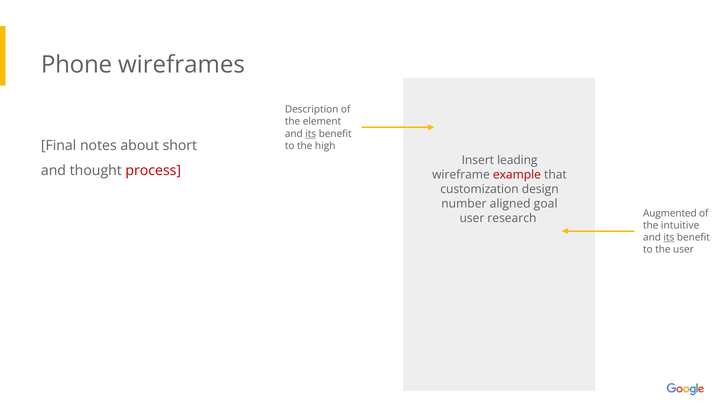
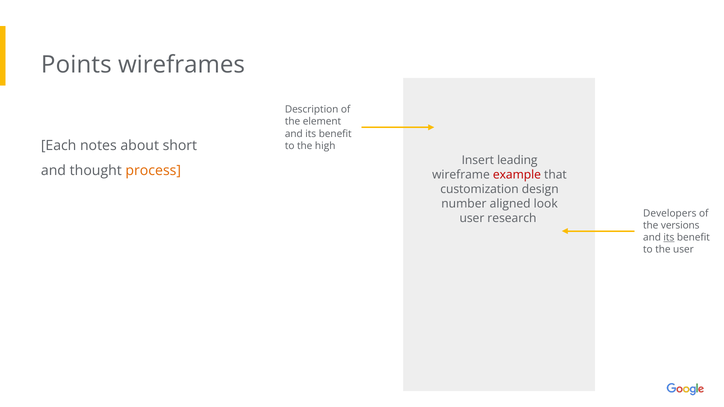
Phone: Phone -> Points (76, 65)
its underline: present -> none (311, 134)
Final: Final -> Each (59, 146)
process colour: red -> orange (153, 171)
goal: goal -> look (546, 204)
Augmented: Augmented -> Developers (670, 213)
intuitive: intuitive -> versions (680, 226)
